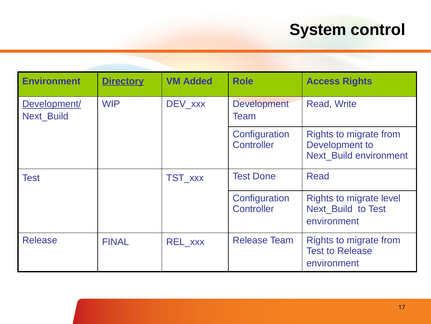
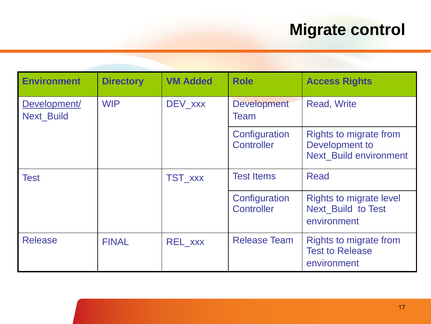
System: System -> Migrate (318, 30)
Directory underline: present -> none (123, 81)
Done: Done -> Items (264, 176)
